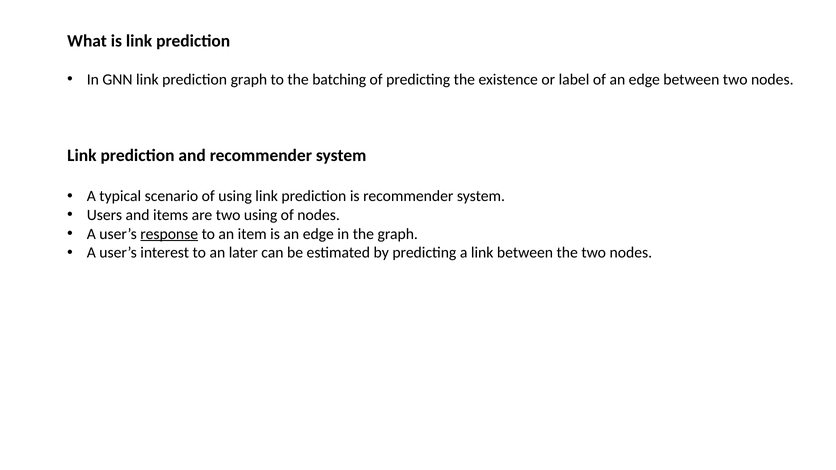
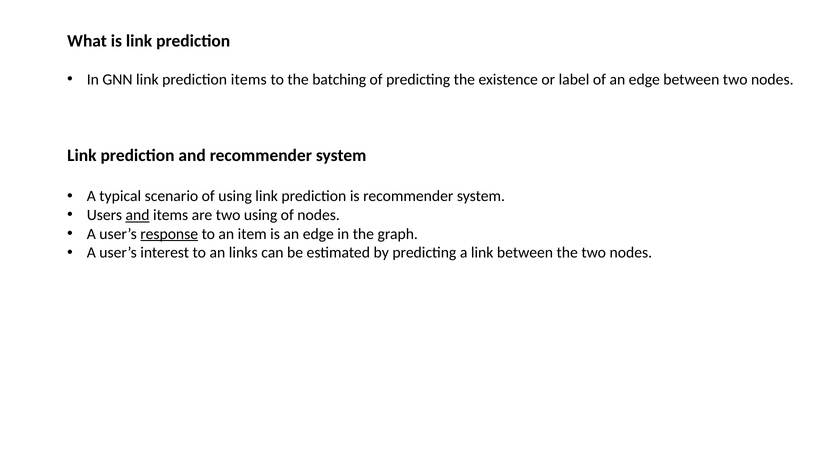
prediction graph: graph -> items (249, 79)
and underline: none -> present (138, 215)
later: later -> links (243, 253)
